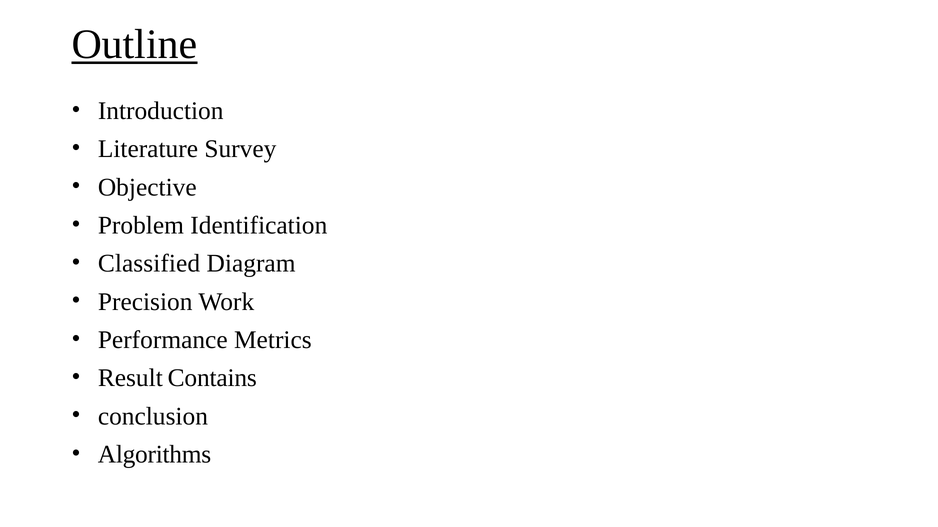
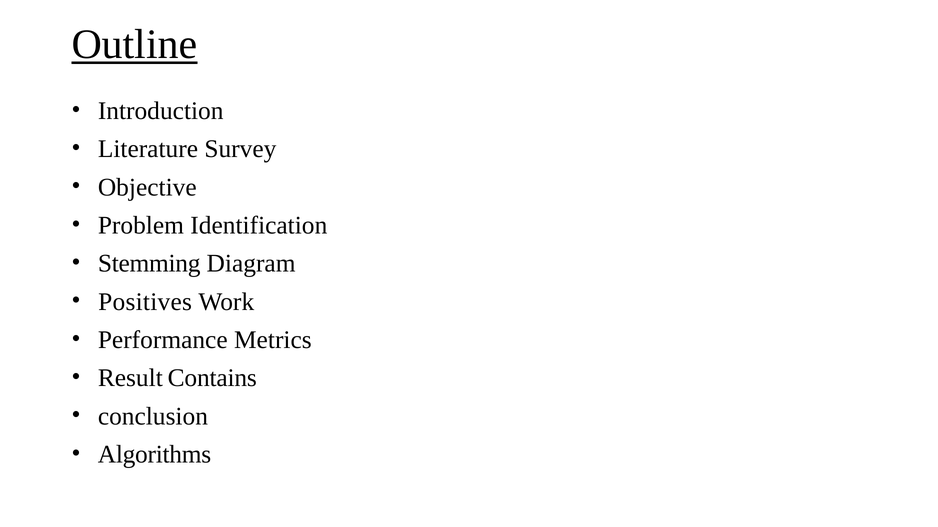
Classified: Classified -> Stemming (149, 264)
Precision: Precision -> Positives (145, 302)
